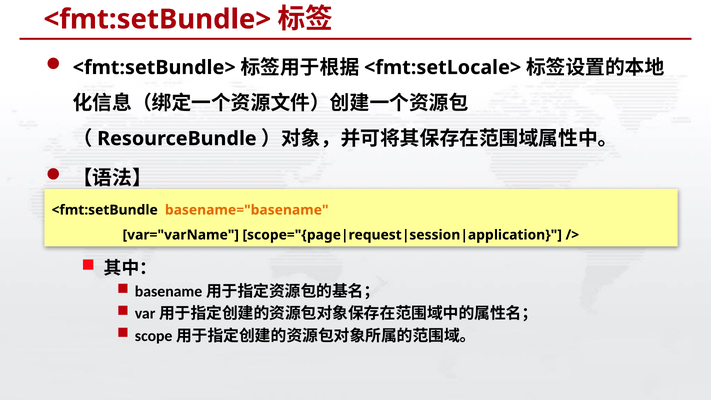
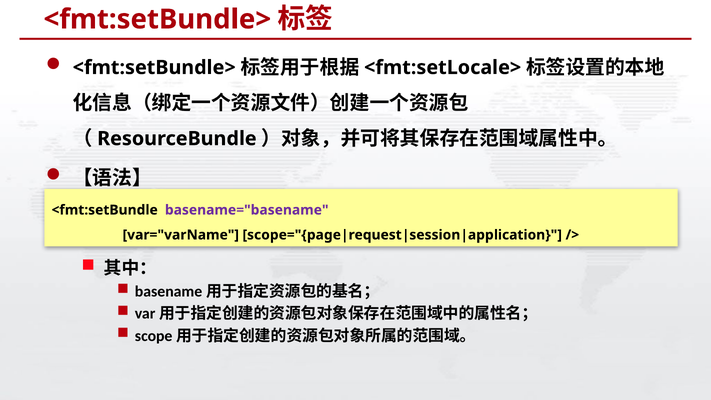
basename="basename colour: orange -> purple (247, 210)
